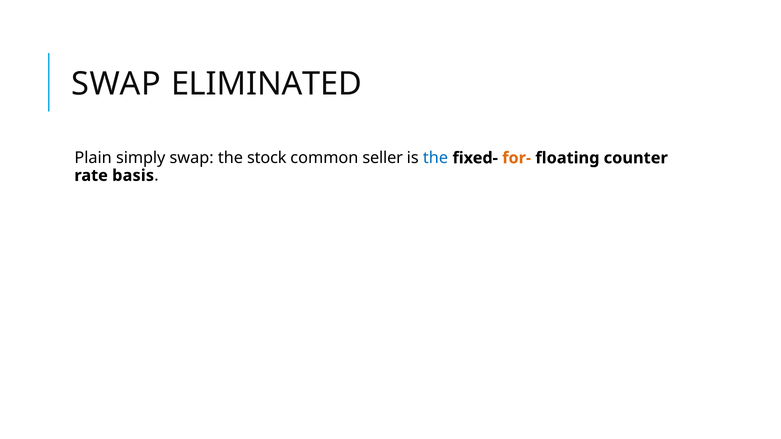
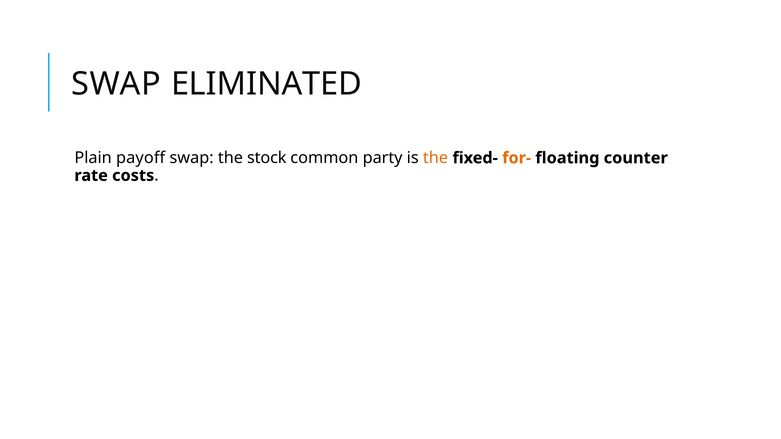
simply: simply -> payoff (141, 158)
seller: seller -> party (383, 158)
the colour: blue -> orange (436, 158)
basis: basis -> costs (133, 176)
